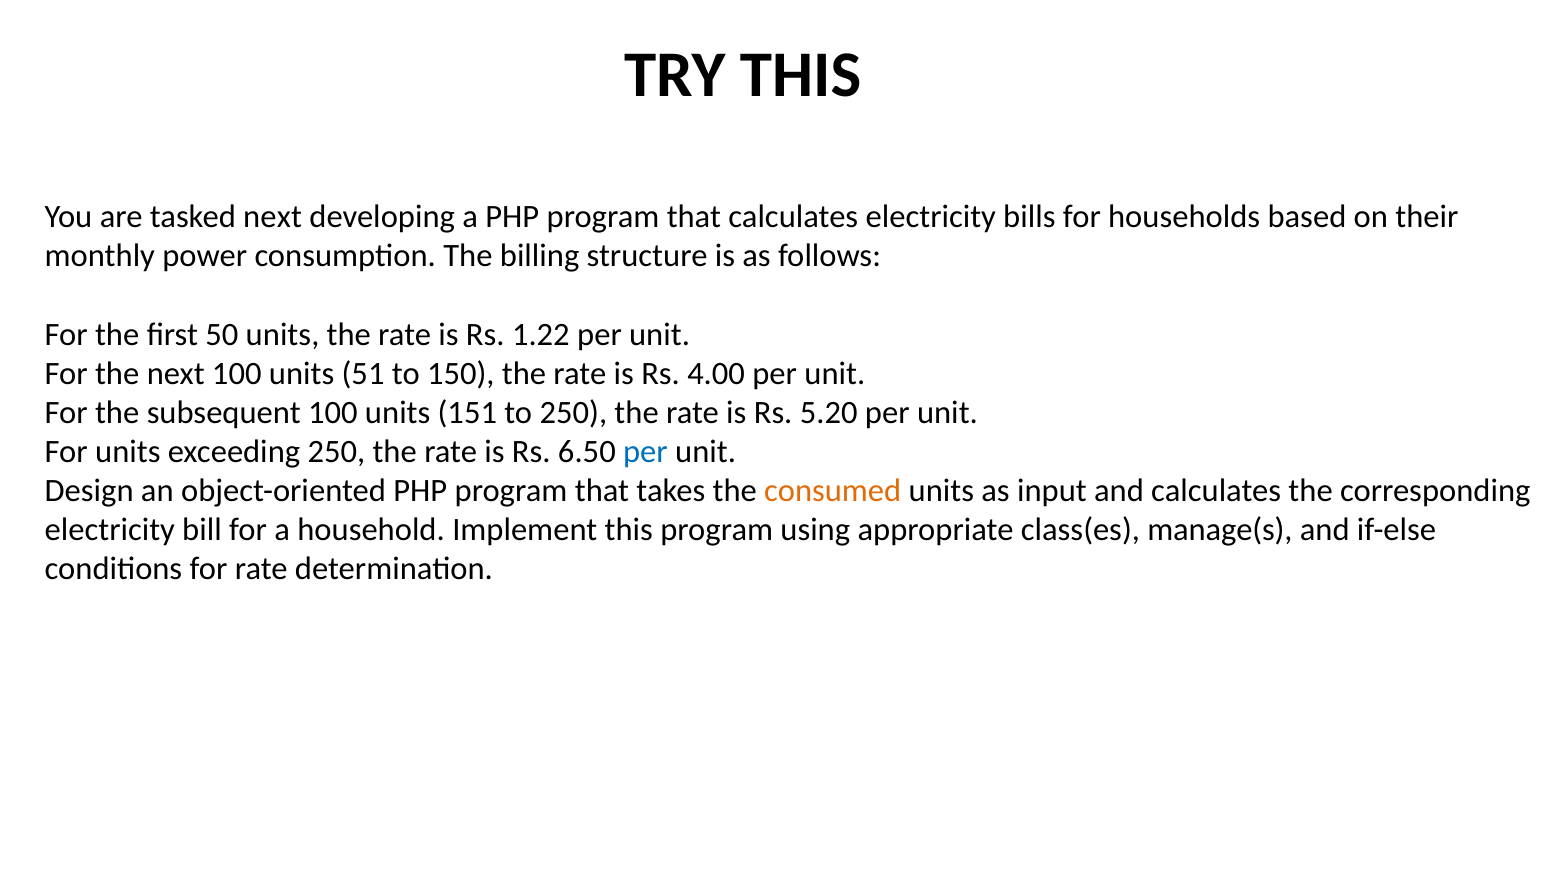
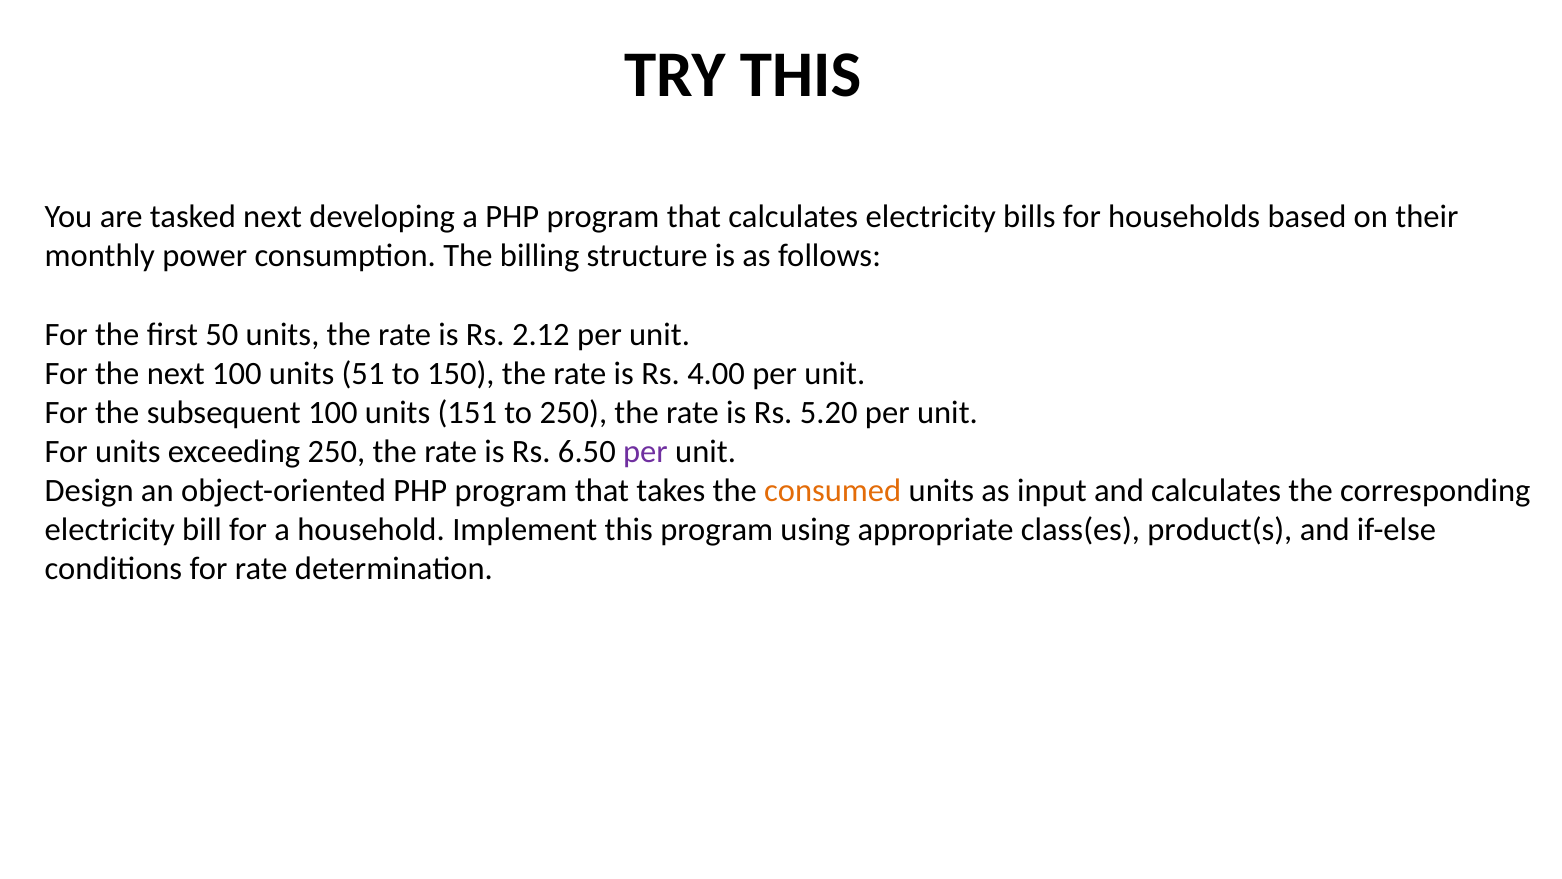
1.22: 1.22 -> 2.12 (541, 334)
per colour: blue -> purple (645, 451)
manage(s: manage(s -> product(s (1220, 530)
